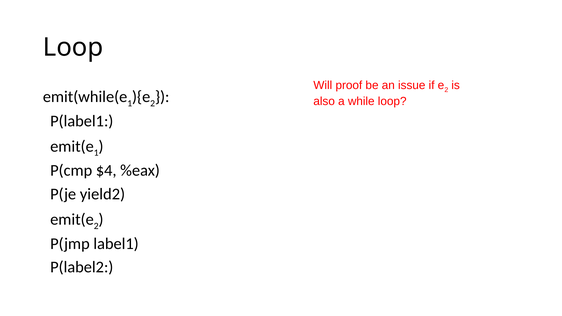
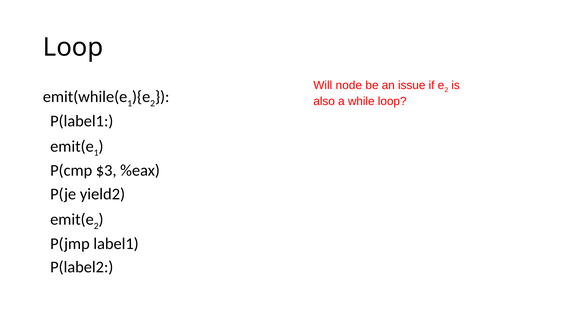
proof: proof -> node (349, 85)
$4: $4 -> $3 (106, 171)
